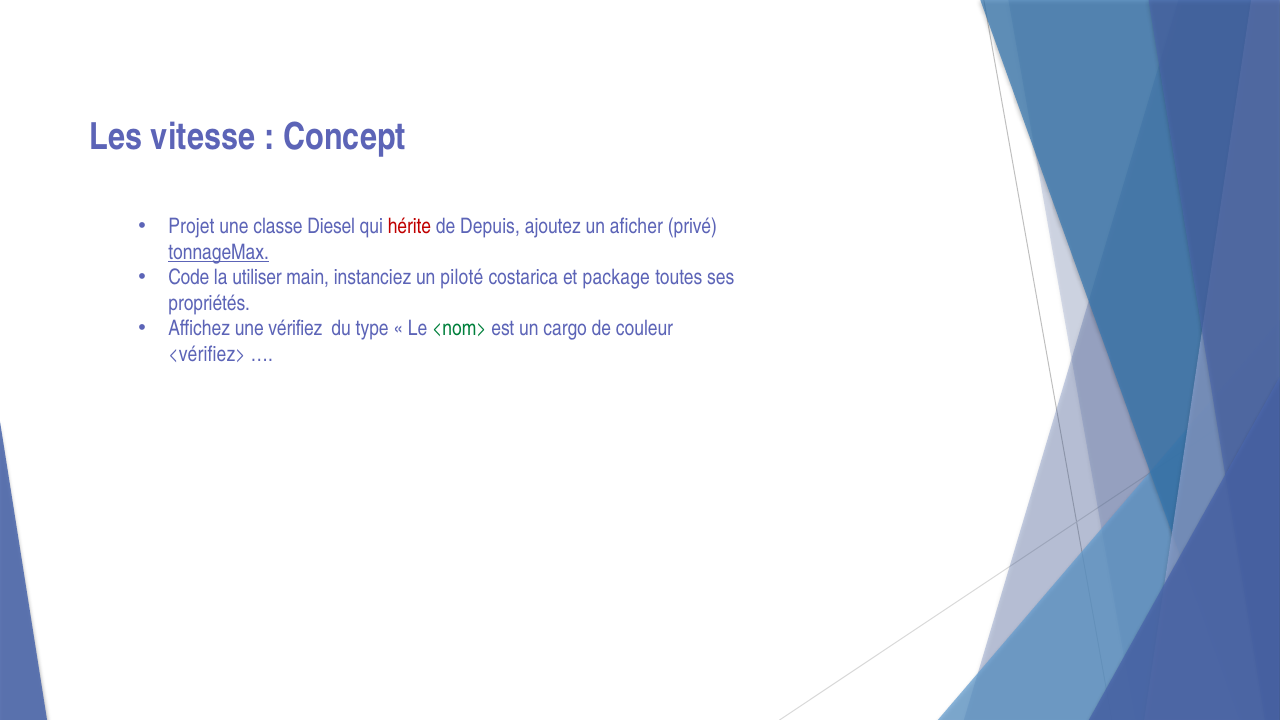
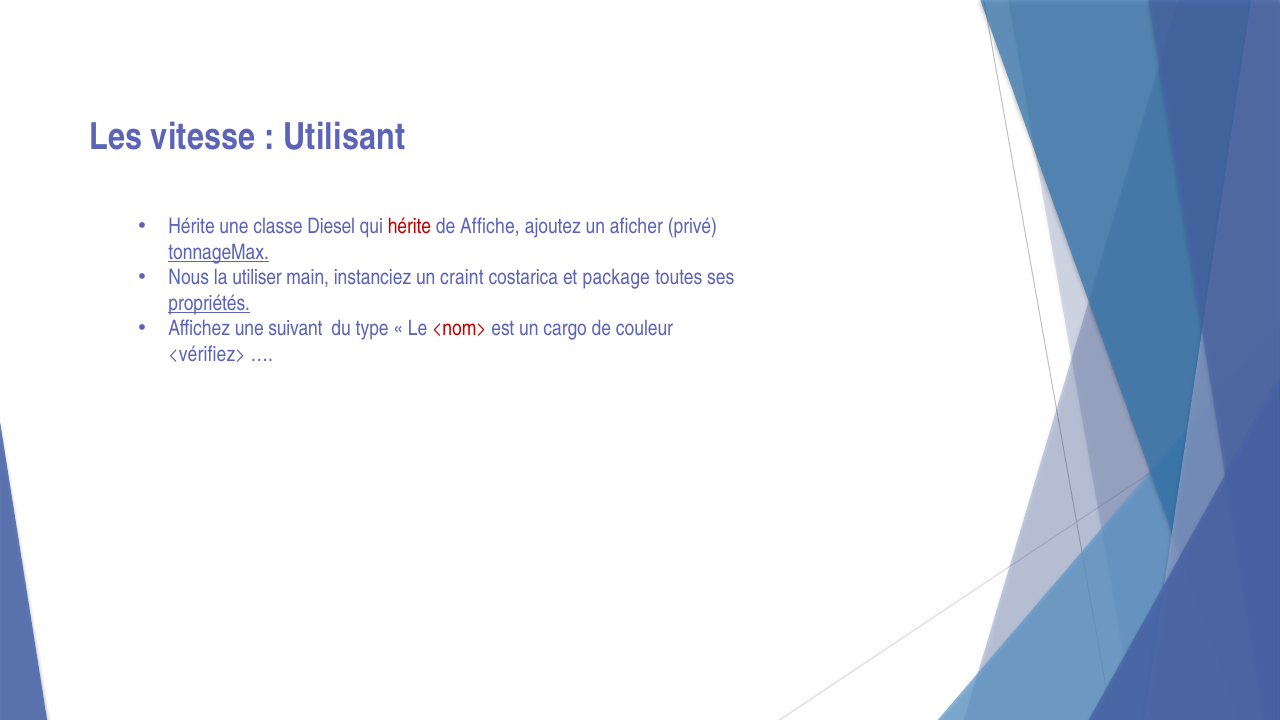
Concept: Concept -> Utilisant (345, 137)
Projet: Projet -> Hérite (192, 227)
Depuis: Depuis -> Affiche (490, 227)
Code: Code -> Nous (189, 278)
piloté: piloté -> craint (462, 278)
propriétés underline: none -> present (209, 303)
vérifiez: vérifiez -> suivant (295, 329)
<nom> colour: green -> red (459, 329)
